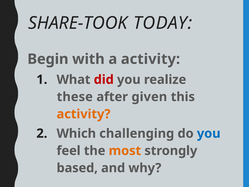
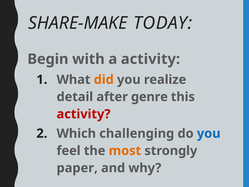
SHARE-TOOK: SHARE-TOOK -> SHARE-MAKE (78, 23)
did colour: red -> orange (104, 80)
these: these -> detail (75, 97)
given: given -> genre (149, 97)
activity colour: orange -> red (84, 114)
based: based -> paper (77, 168)
